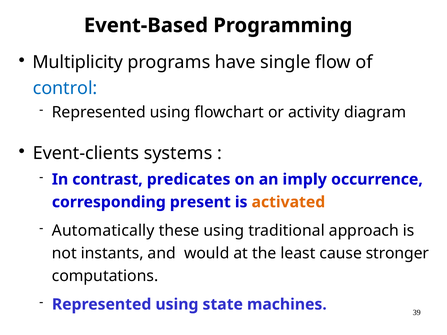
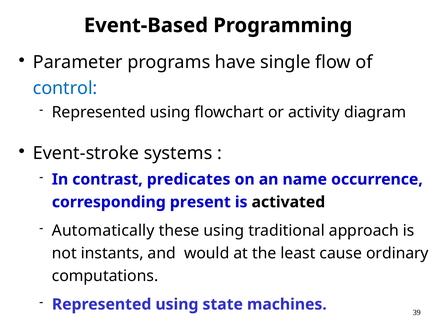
Multiplicity: Multiplicity -> Parameter (78, 62)
Event-clients: Event-clients -> Event-stroke (86, 153)
imply: imply -> name (305, 179)
activated colour: orange -> black (288, 202)
stronger: stronger -> ordinary (397, 253)
